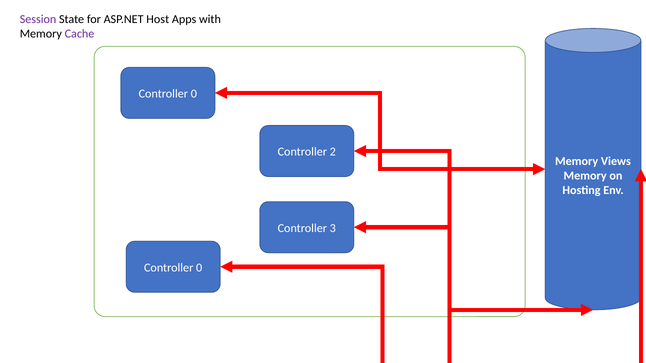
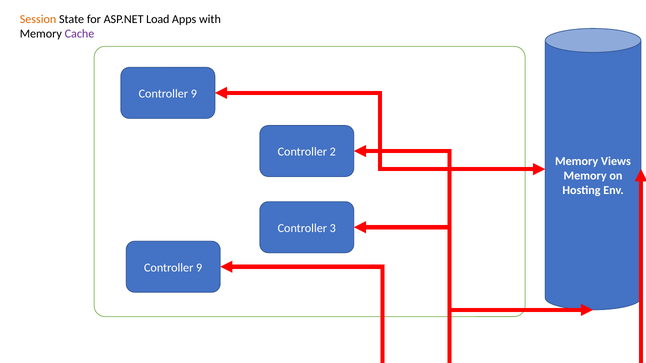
Session colour: purple -> orange (38, 19)
Host: Host -> Load (158, 19)
0: 0 -> 9 (194, 94)
0: 0 -> 9 (199, 268)
